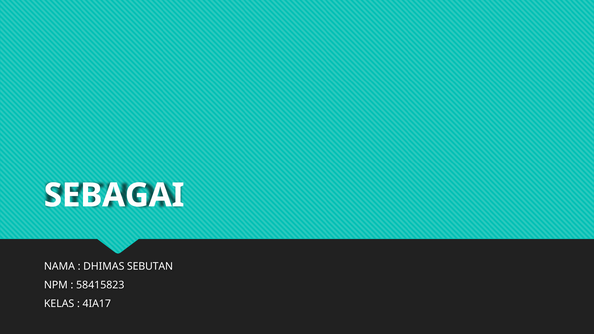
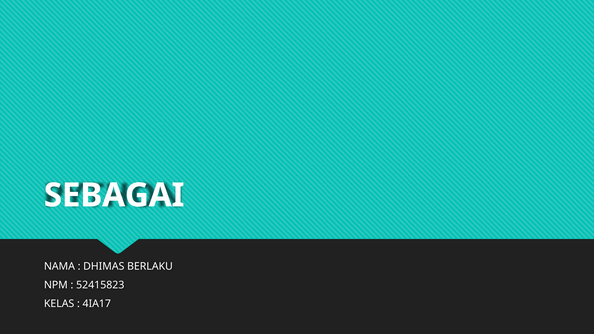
SEBUTAN: SEBUTAN -> BERLAKU (150, 267)
58415823: 58415823 -> 52415823 (100, 285)
